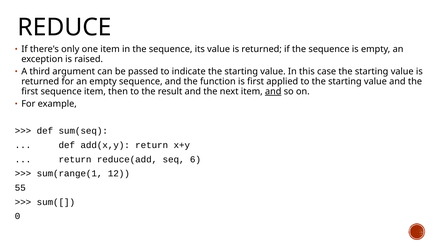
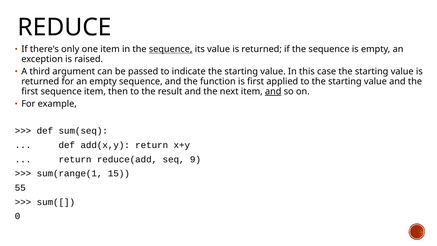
sequence underline: none -> present (171, 49)
6: 6 -> 9 (195, 159)
12: 12 -> 15 (119, 173)
